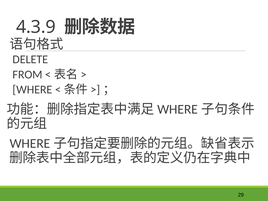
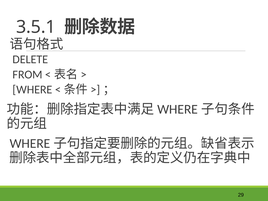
4.3.9: 4.3.9 -> 3.5.1 (36, 27)
